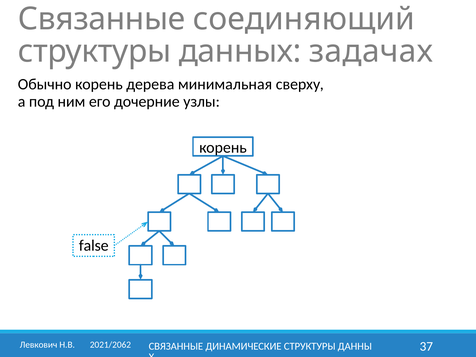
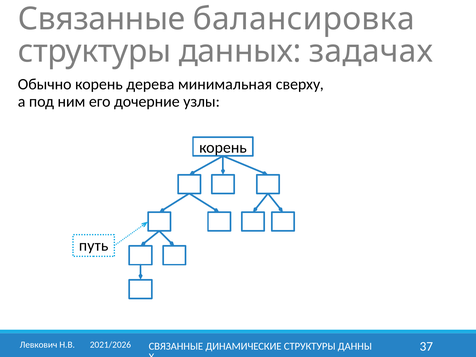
соединяющий: соединяющий -> балансировка (304, 19)
false: false -> путь (94, 246)
2021/2062: 2021/2062 -> 2021/2026 (110, 345)
